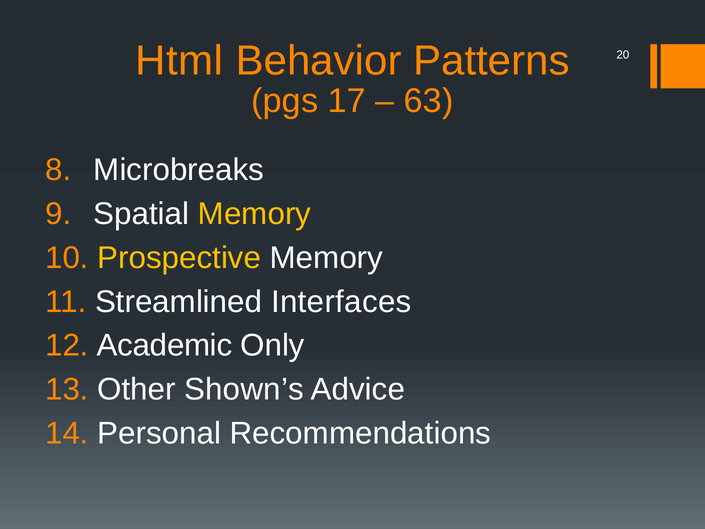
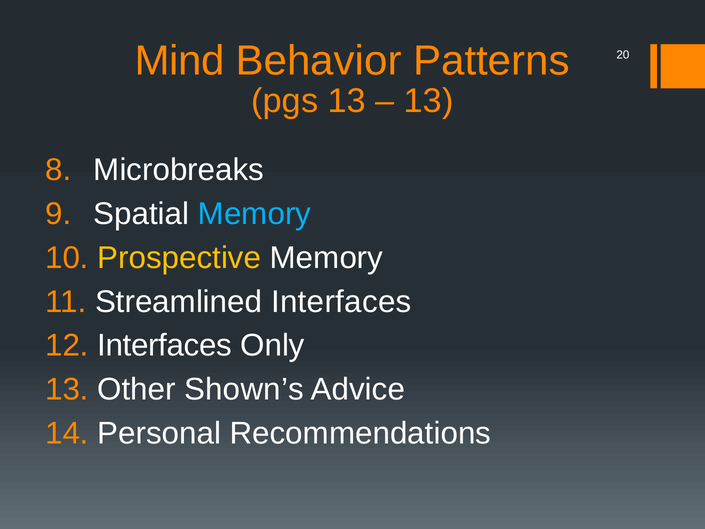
Html: Html -> Mind (180, 61)
pgs 17: 17 -> 13 (347, 101)
63: 63 -> 13 (429, 101)
Memory colour: yellow -> light blue (255, 214)
Academic: Academic -> Interfaces (165, 345)
